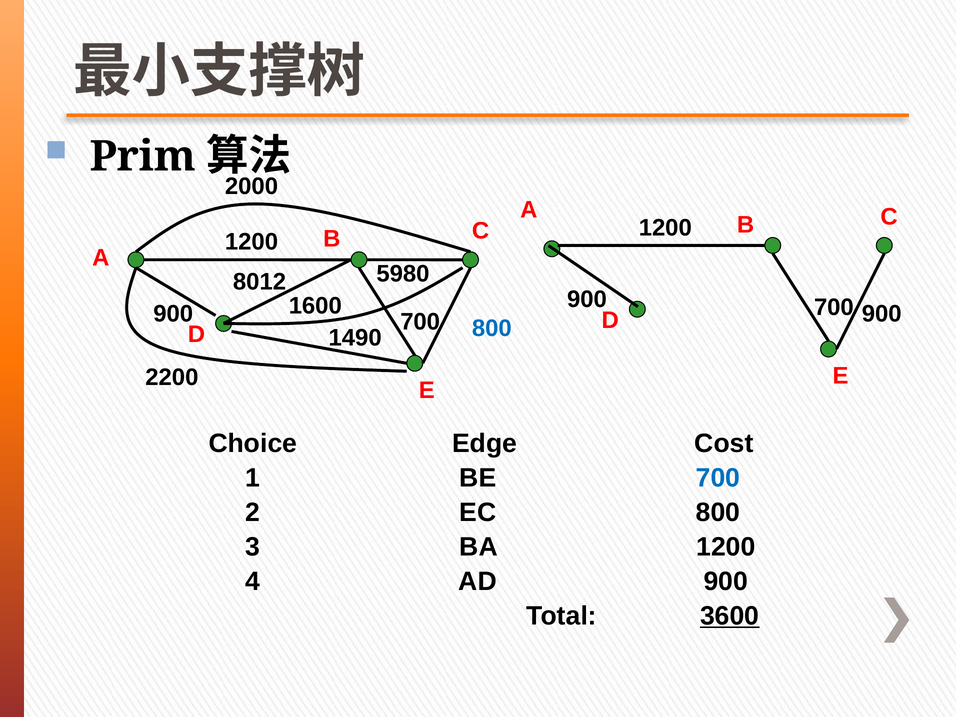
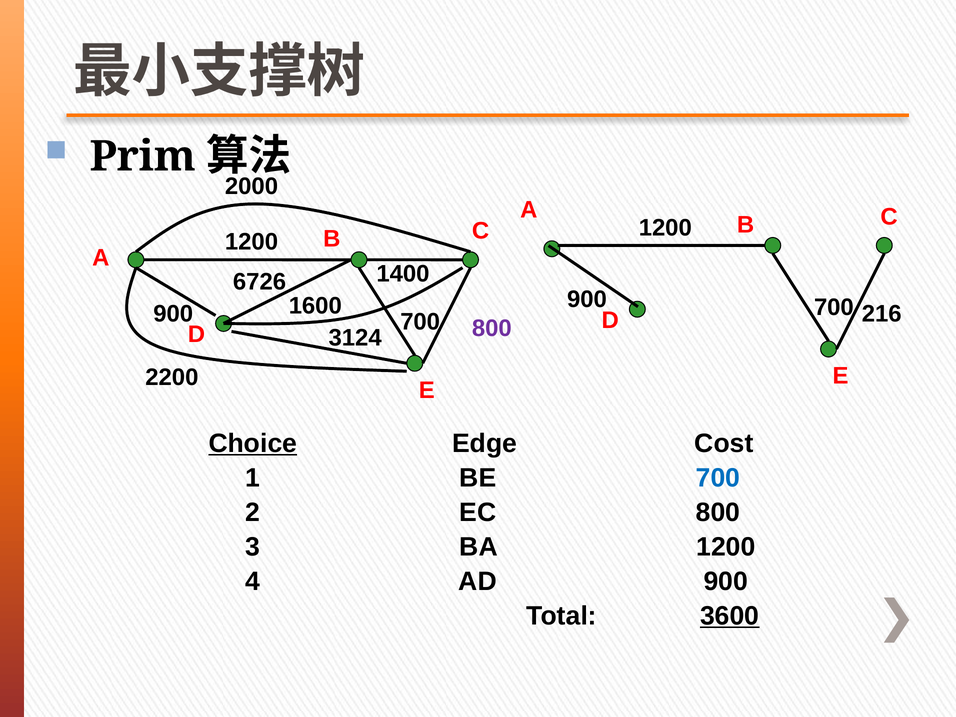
5980: 5980 -> 1400 (403, 274)
8012: 8012 -> 6726 (260, 282)
700 900: 900 -> 216 (882, 314)
800 colour: blue -> purple (492, 328)
1490: 1490 -> 3124 (355, 338)
Choice underline: none -> present (253, 443)
